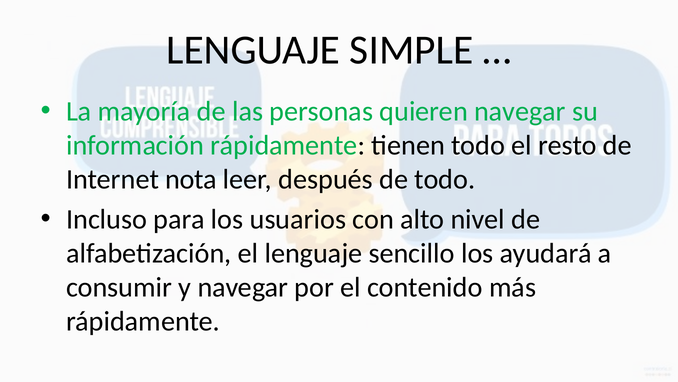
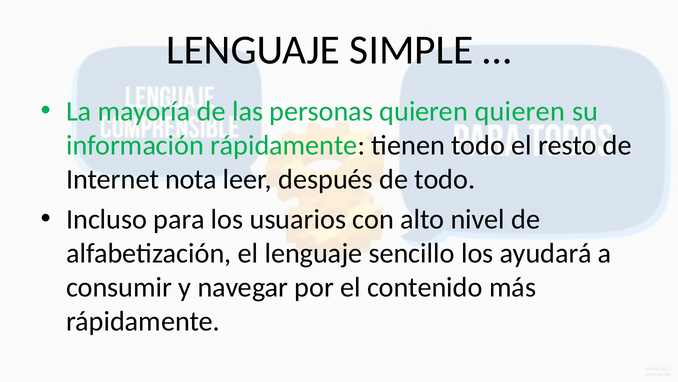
quieren navegar: navegar -> quieren (520, 111)
